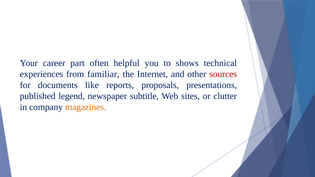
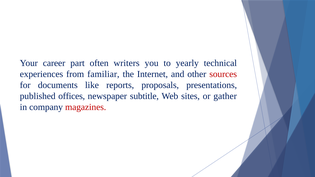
helpful: helpful -> writers (127, 63)
shows: shows -> yearly (187, 63)
legend: legend -> offices (72, 96)
clutter: clutter -> gather (225, 96)
magazines colour: orange -> red (86, 107)
